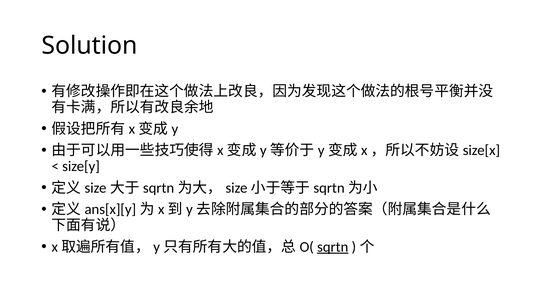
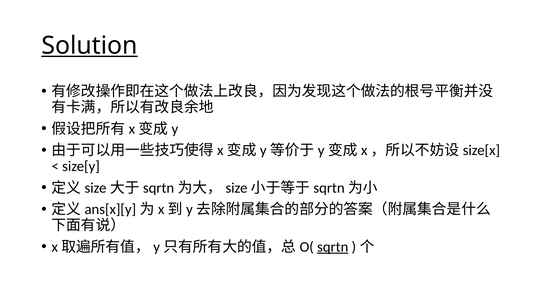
Solution underline: none -> present (90, 46)
